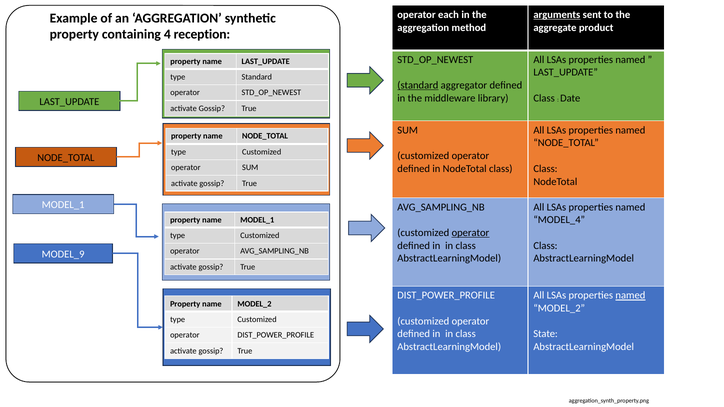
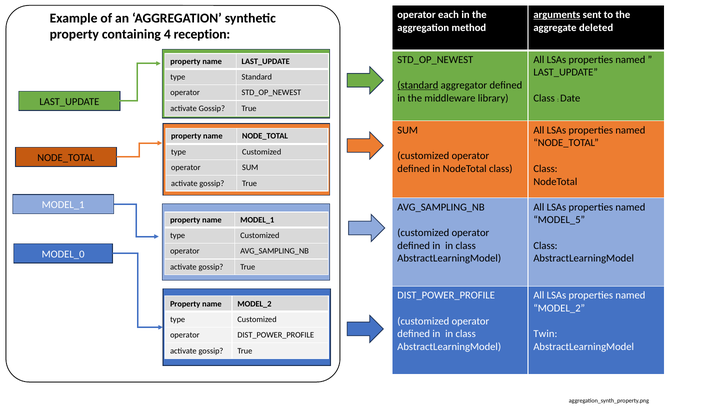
product: product -> deleted (596, 28)
MODEL_4: MODEL_4 -> MODEL_5 (559, 220)
operator underline: present -> none (470, 233)
MODEL_9: MODEL_9 -> MODEL_0 (63, 254)
named underline: present -> none (630, 296)
State: State -> Twin (545, 334)
